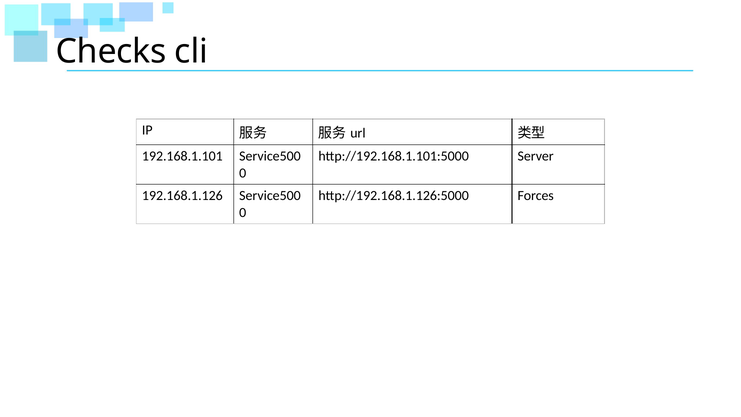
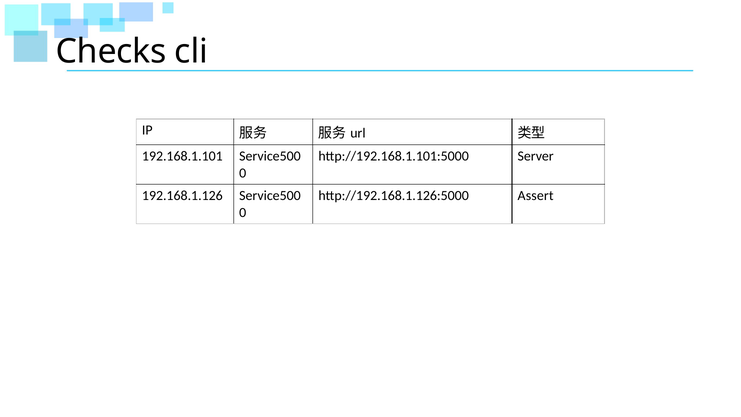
Forces: Forces -> Assert (536, 195)
